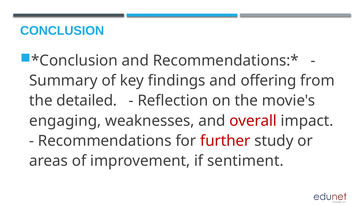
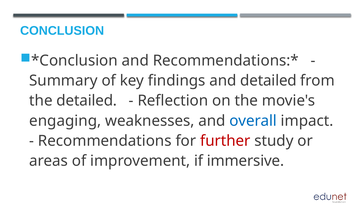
and offering: offering -> detailed (268, 81)
overall colour: red -> blue (253, 121)
sentiment: sentiment -> immersive (245, 161)
